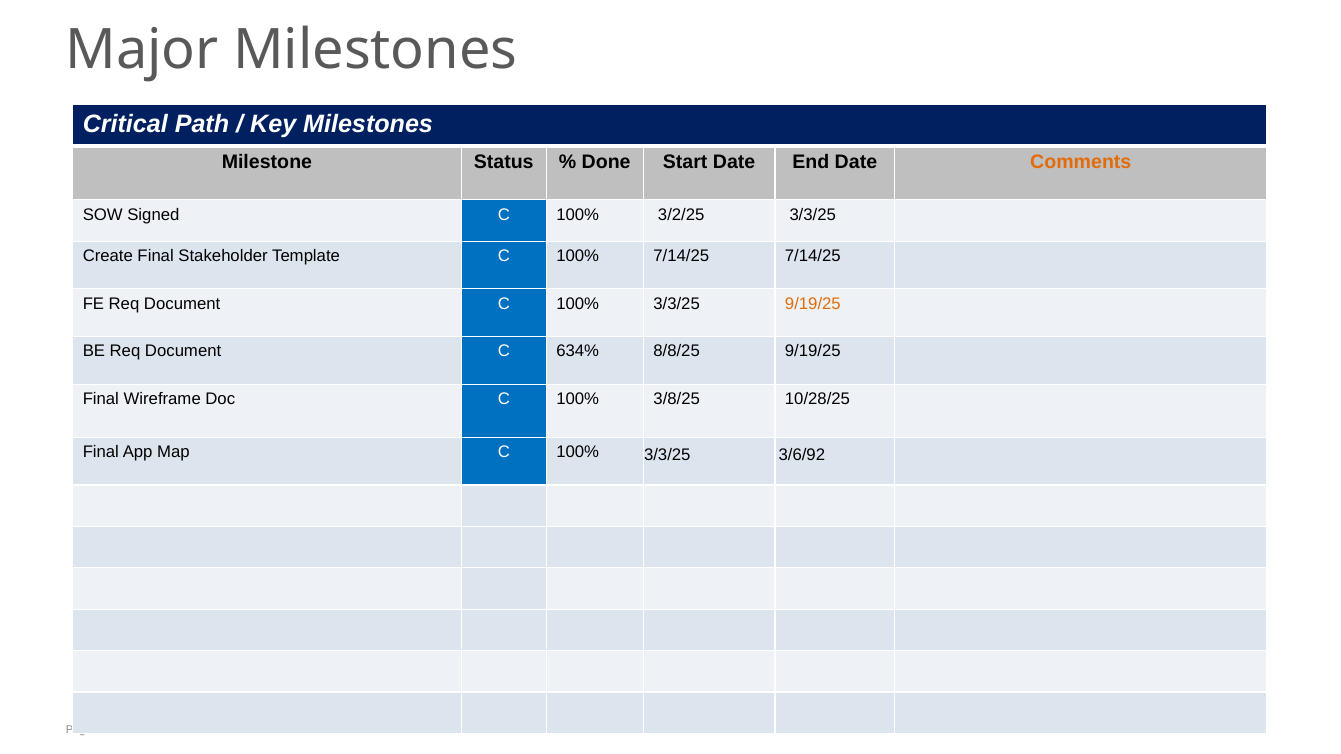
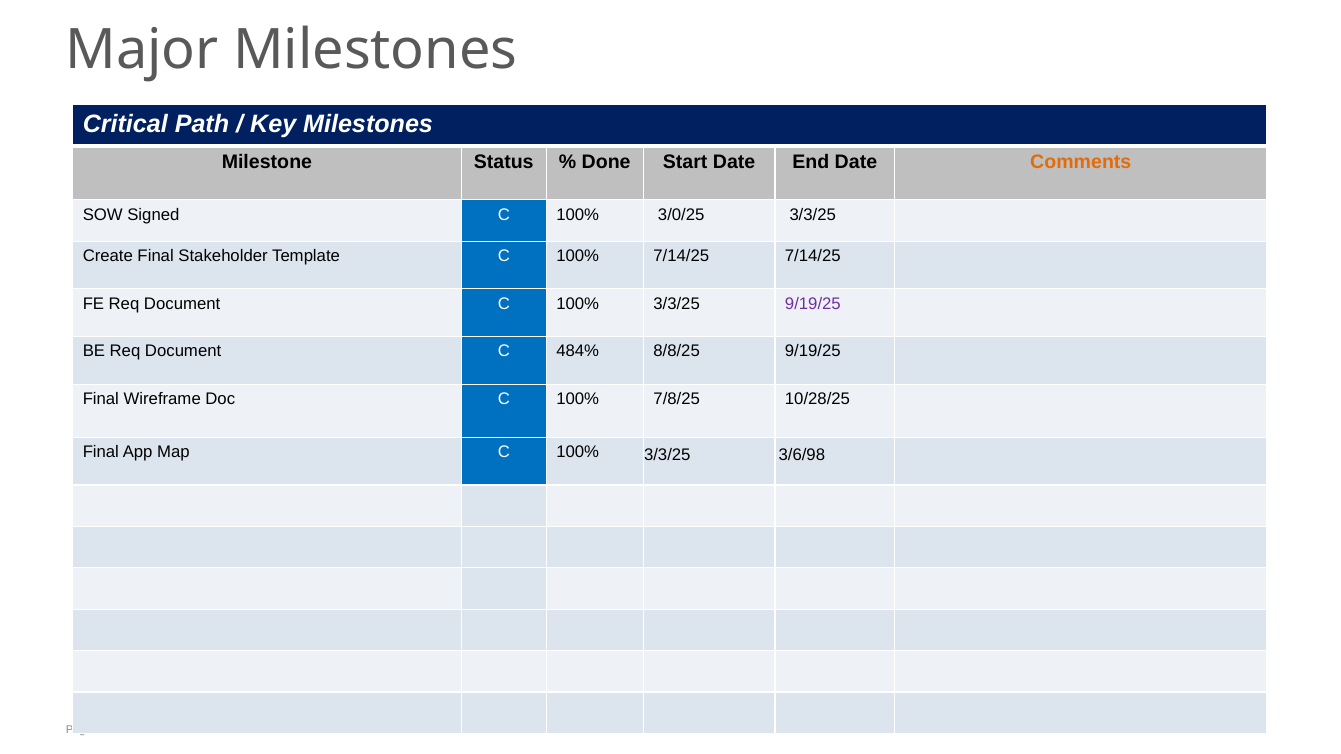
3/2/25: 3/2/25 -> 3/0/25 (681, 215)
9/19/25 colour: orange -> purple (813, 304)
634%: 634% -> 484% (578, 351)
3/8/25: 3/8/25 -> 7/8/25 (677, 399)
3/6/92: 3/6/92 -> 3/6/98 (802, 455)
